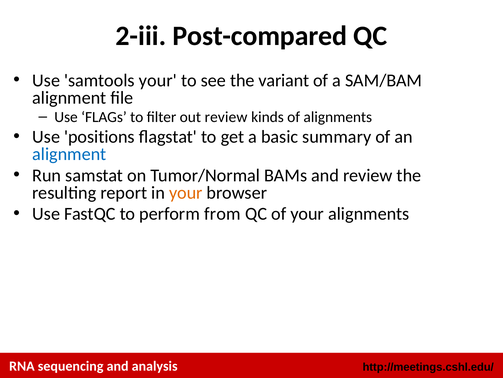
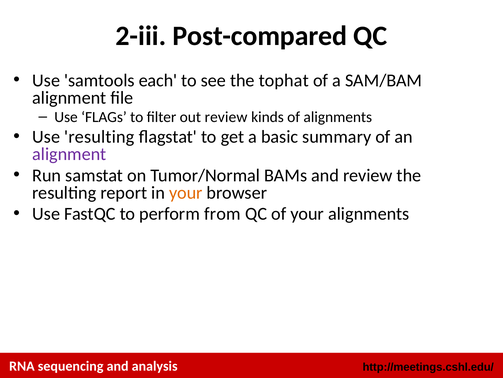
samtools your: your -> each (158, 80)
variant: variant -> tophat (284, 80)
Use positions: positions -> resulting (99, 137)
alignment colour: blue -> purple (69, 154)
